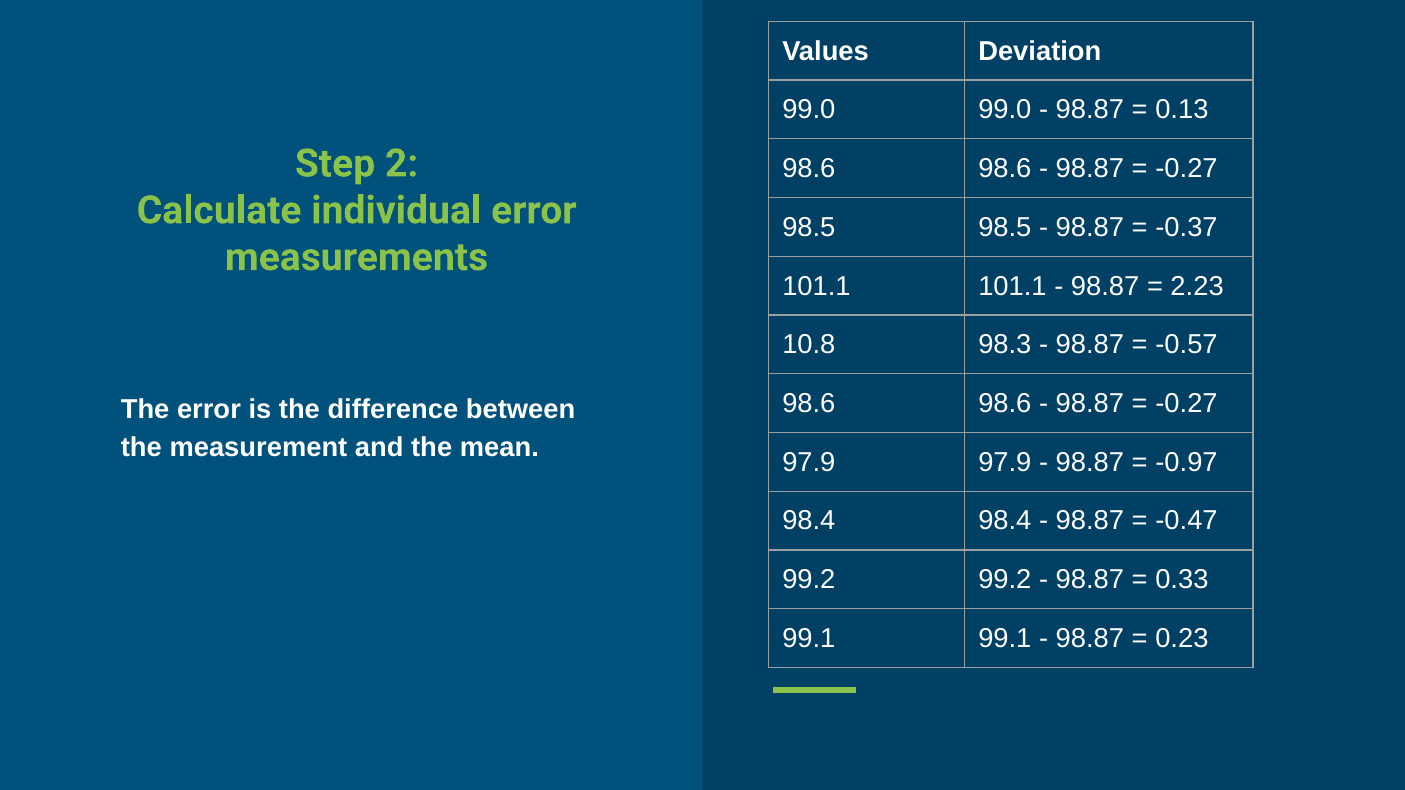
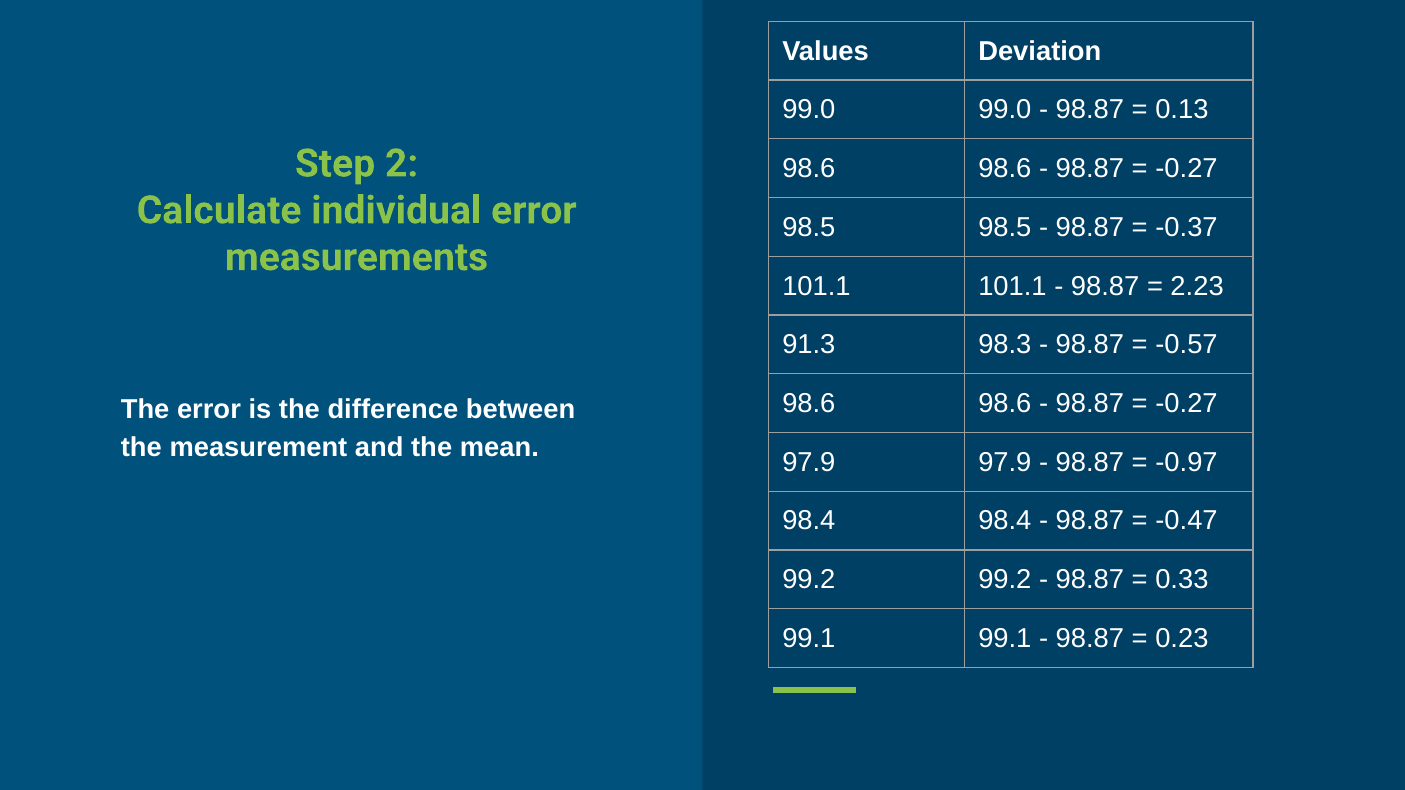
10.8: 10.8 -> 91.3 (809, 345)
